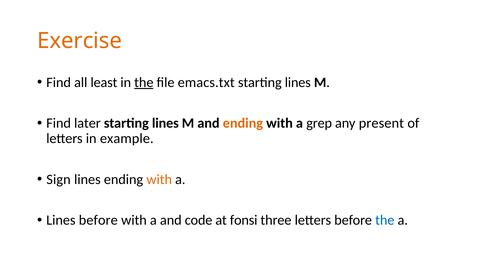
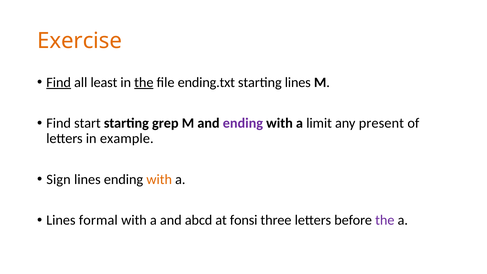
Find underline: none -> present (59, 82)
emacs.txt: emacs.txt -> ending.txt (206, 82)
later: later -> start (87, 123)
lines: lines -> grep (165, 123)
ending colour: orange -> purple (243, 123)
grep: grep -> limit (319, 123)
Lines before: before -> formal (98, 220)
code: code -> abcd (199, 220)
the colour: blue -> purple (385, 220)
